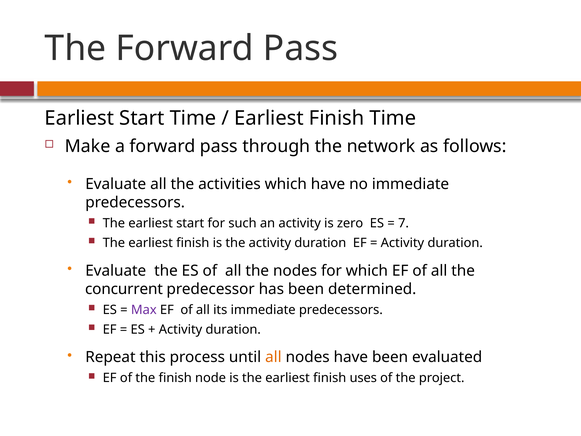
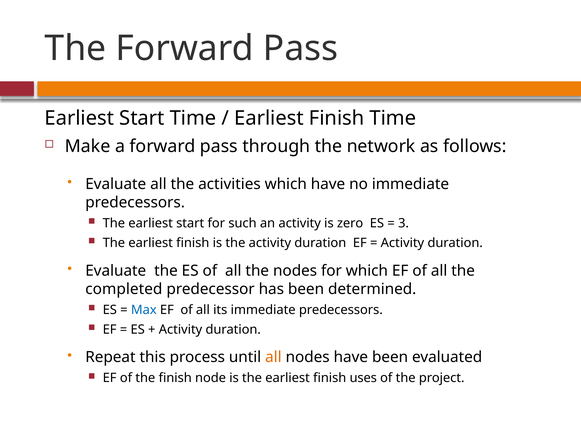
7: 7 -> 3 (404, 223)
concurrent: concurrent -> completed (124, 289)
Max colour: purple -> blue (144, 310)
